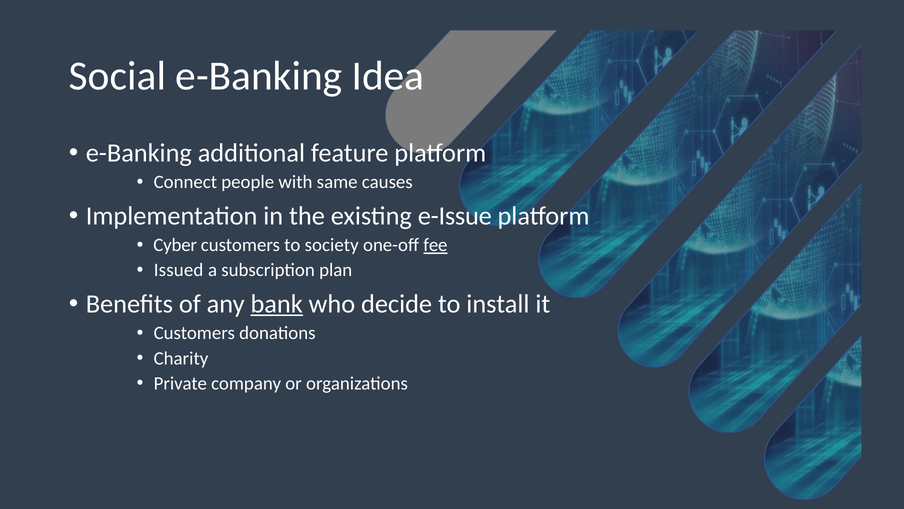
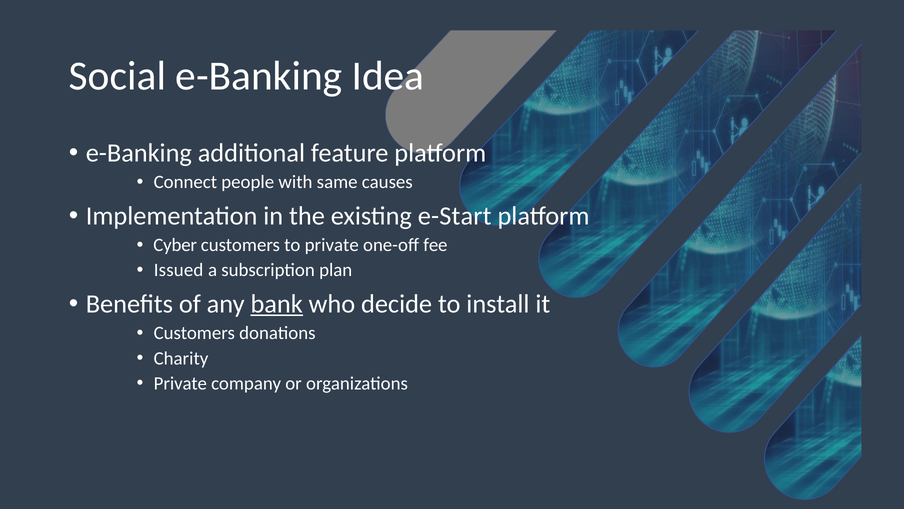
e-Issue: e-Issue -> e-Start (455, 216)
to society: society -> private (332, 245)
fee underline: present -> none (435, 245)
